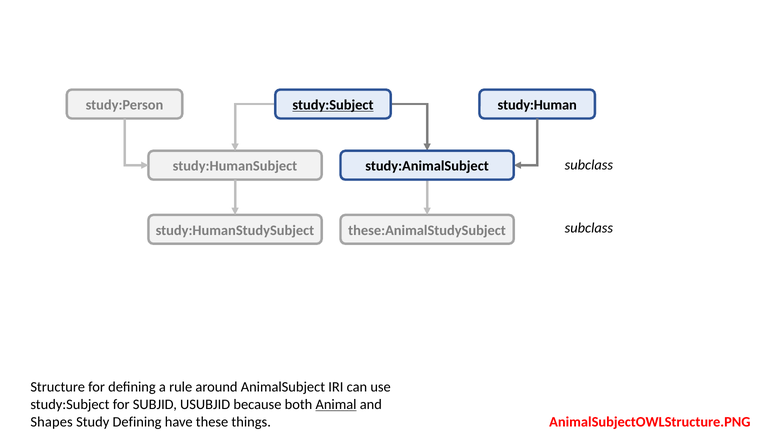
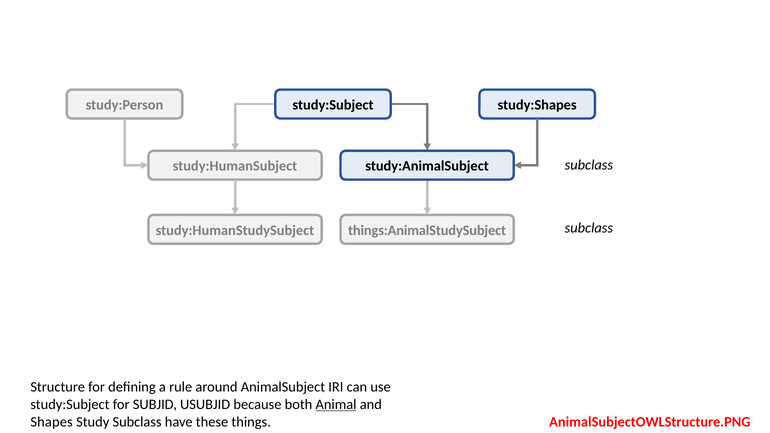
study:Subject underline: present -> none (333, 105)
study:Human: study:Human -> study:Shapes (537, 105)
these:AnimalStudySubject: these:AnimalStudySubject -> things:AnimalStudySubject (427, 230)
Study Defining: Defining -> Subclass (137, 422)
